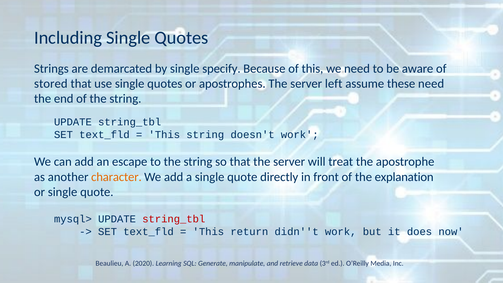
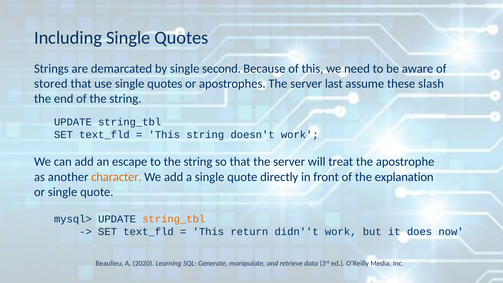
specify: specify -> second (221, 69)
left: left -> last (334, 84)
these need: need -> slash (431, 84)
string_tbl colour: red -> orange (174, 219)
